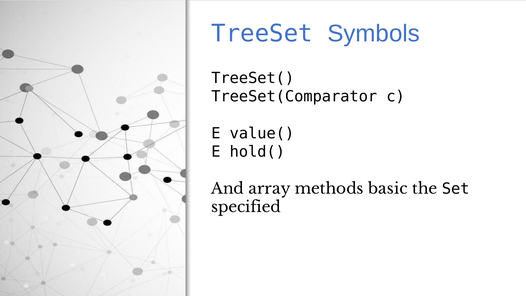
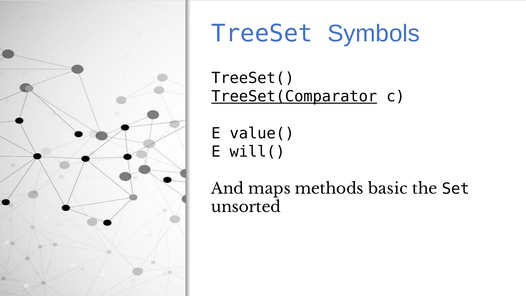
TreeSet(Comparator underline: none -> present (294, 96)
hold(: hold( -> will( (257, 152)
array: array -> maps (270, 189)
specified: specified -> unsorted (246, 207)
